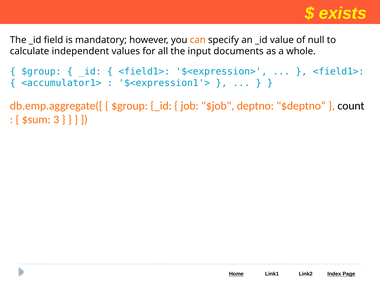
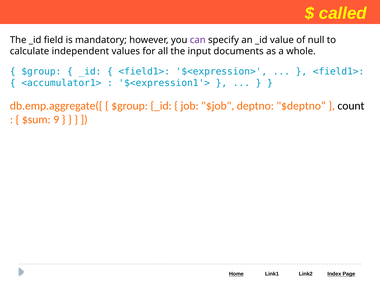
exists: exists -> called (343, 13)
can colour: orange -> purple (198, 40)
3: 3 -> 9 (56, 120)
